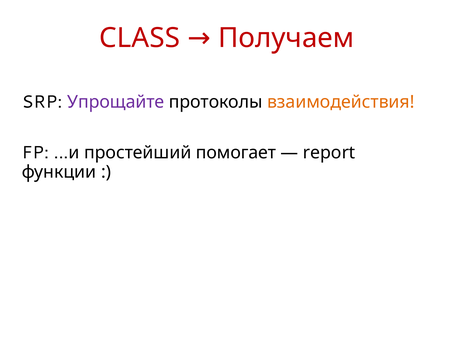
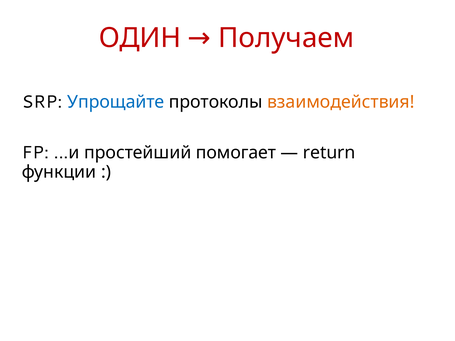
CLASS: CLASS -> ОДИН (140, 38)
Упрощайте colour: purple -> blue (116, 102)
report: report -> return (329, 153)
